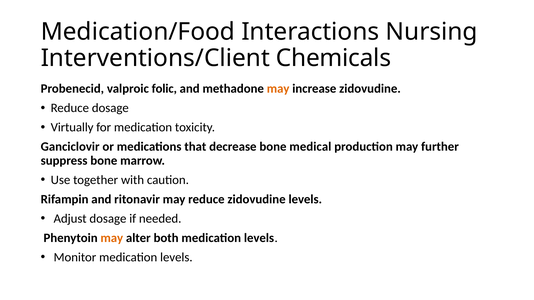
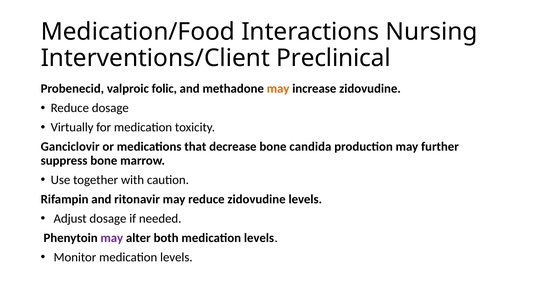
Chemicals: Chemicals -> Preclinical (333, 58)
medical: medical -> candida (310, 147)
may colour: orange -> purple (112, 238)
